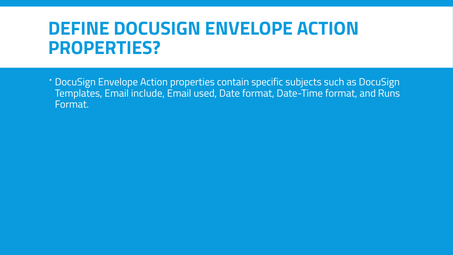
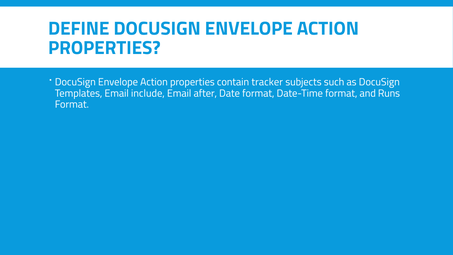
specific: specific -> tracker (267, 82)
used: used -> after (205, 93)
